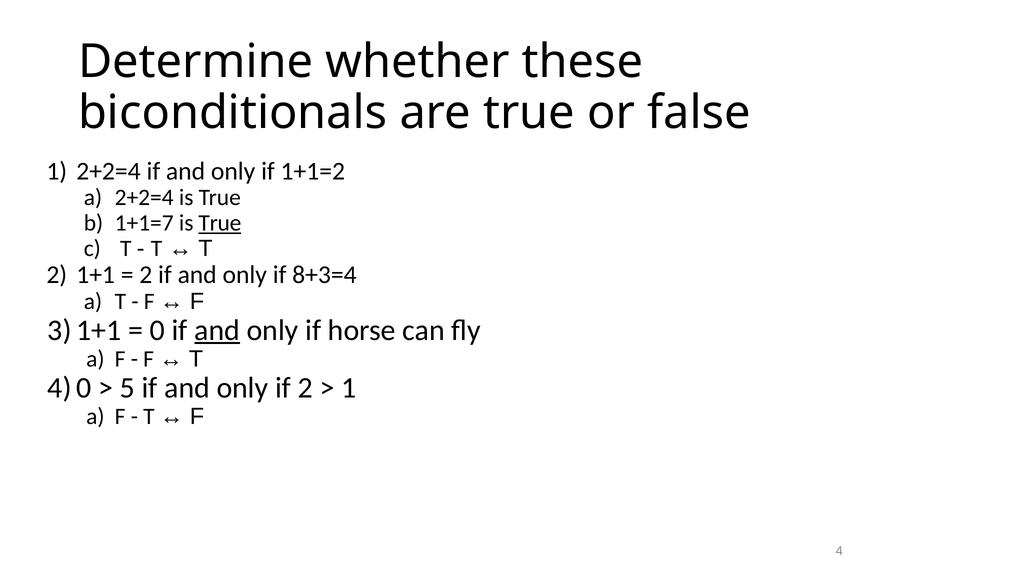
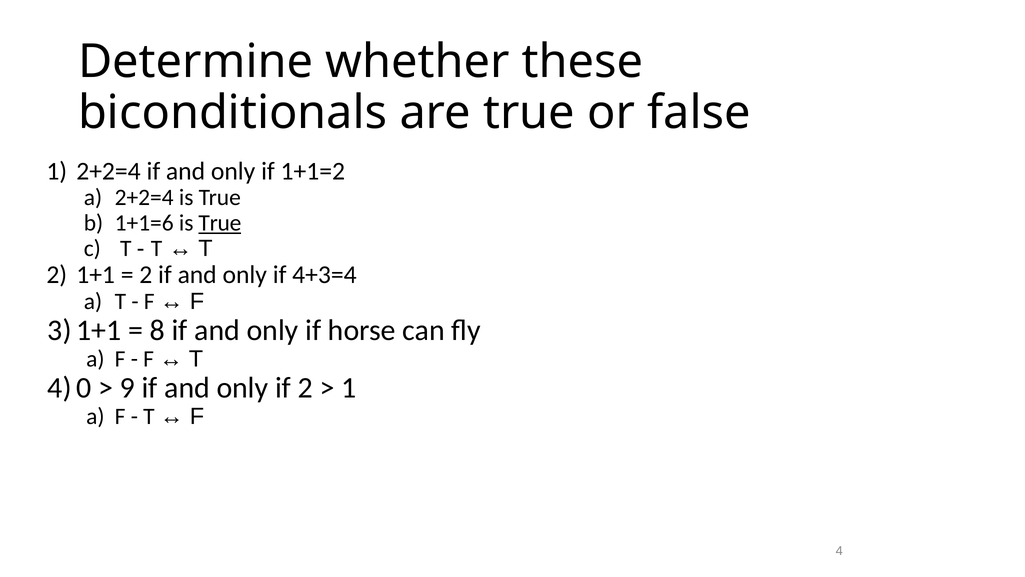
1+1=7: 1+1=7 -> 1+1=6 (144, 223)
8+3=4: 8+3=4 -> 4+3=4 (324, 275)
0: 0 -> 8 (157, 330)
and underline: present -> none (217, 330)
5: 5 -> 9 (127, 387)
